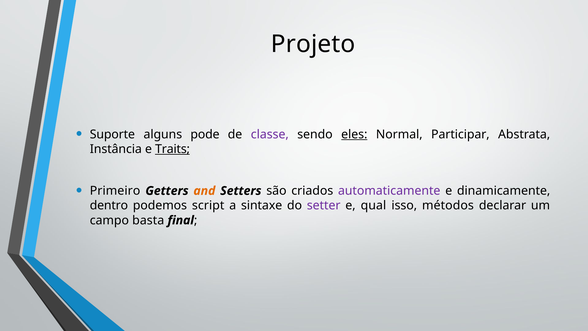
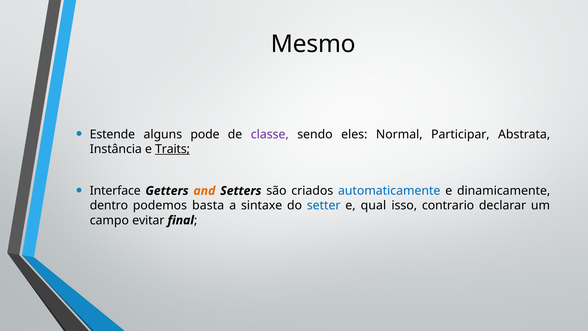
Projeto: Projeto -> Mesmo (313, 44)
Suporte: Suporte -> Estende (112, 134)
eles underline: present -> none (354, 134)
Primeiro: Primeiro -> Interface (115, 191)
automaticamente colour: purple -> blue (389, 191)
script: script -> basta (208, 205)
setter colour: purple -> blue (324, 205)
métodos: métodos -> contrario (448, 205)
basta: basta -> evitar (148, 220)
